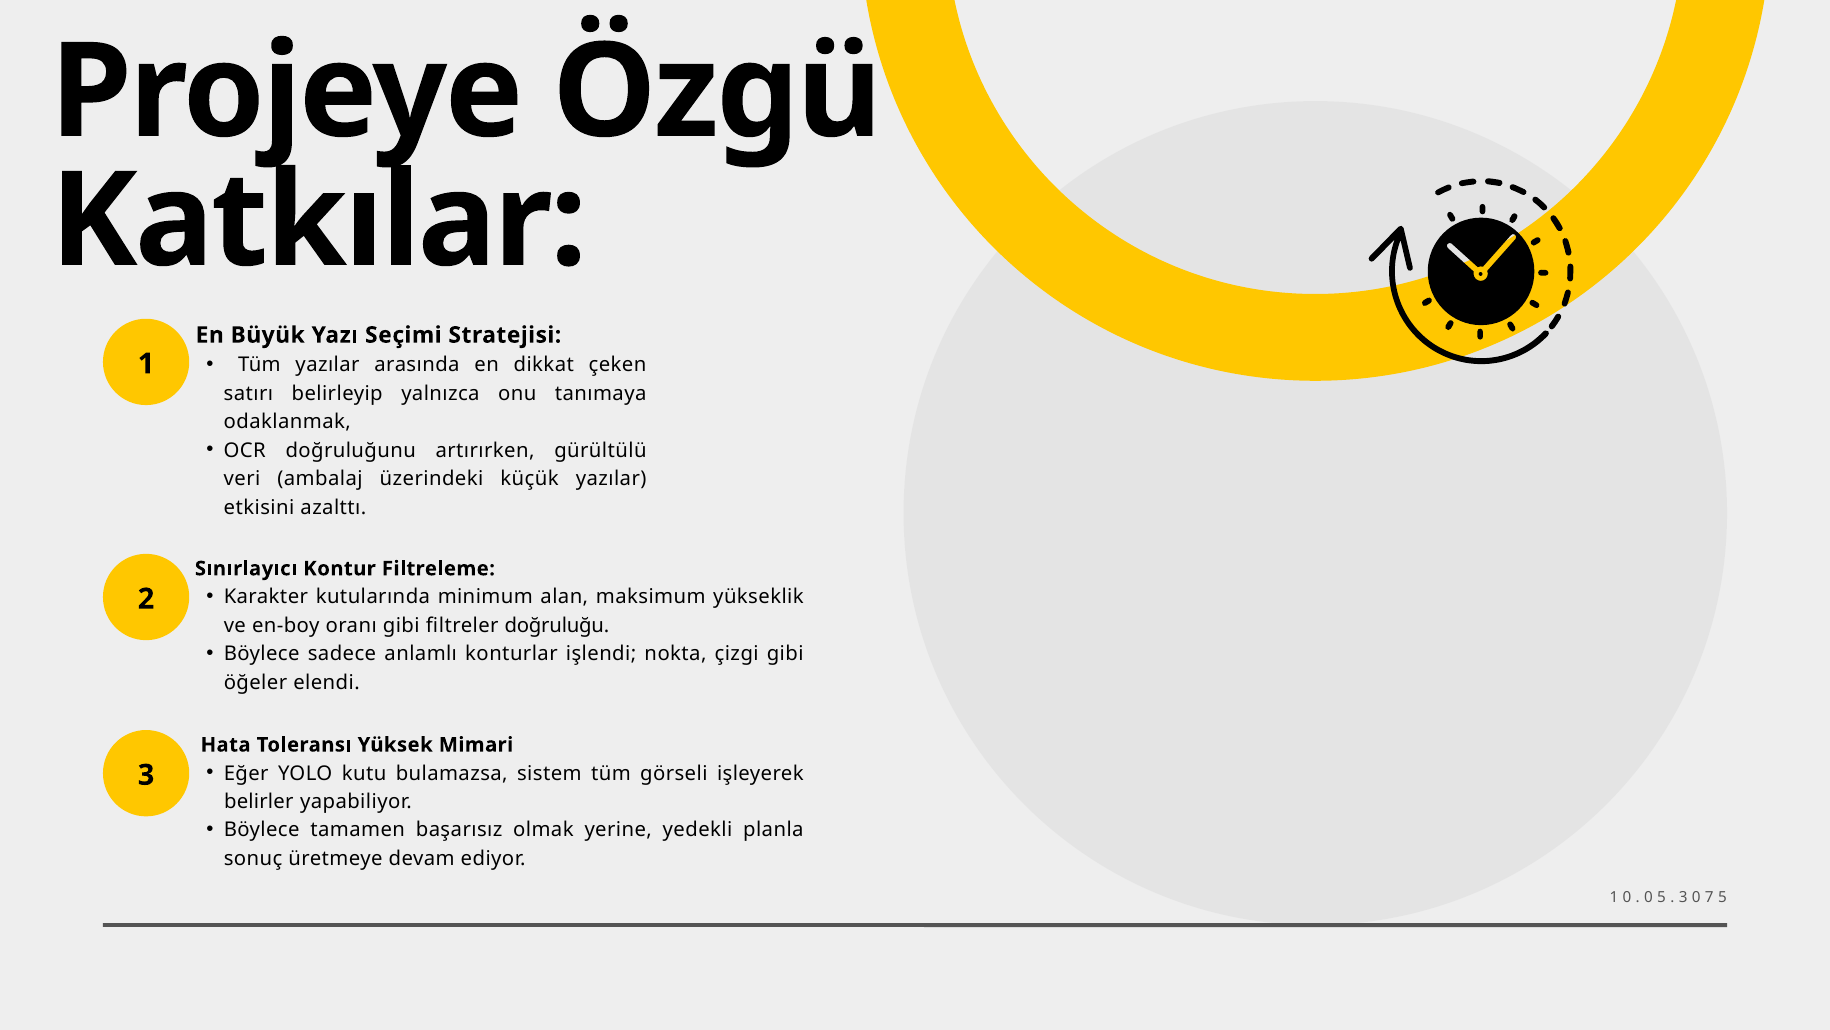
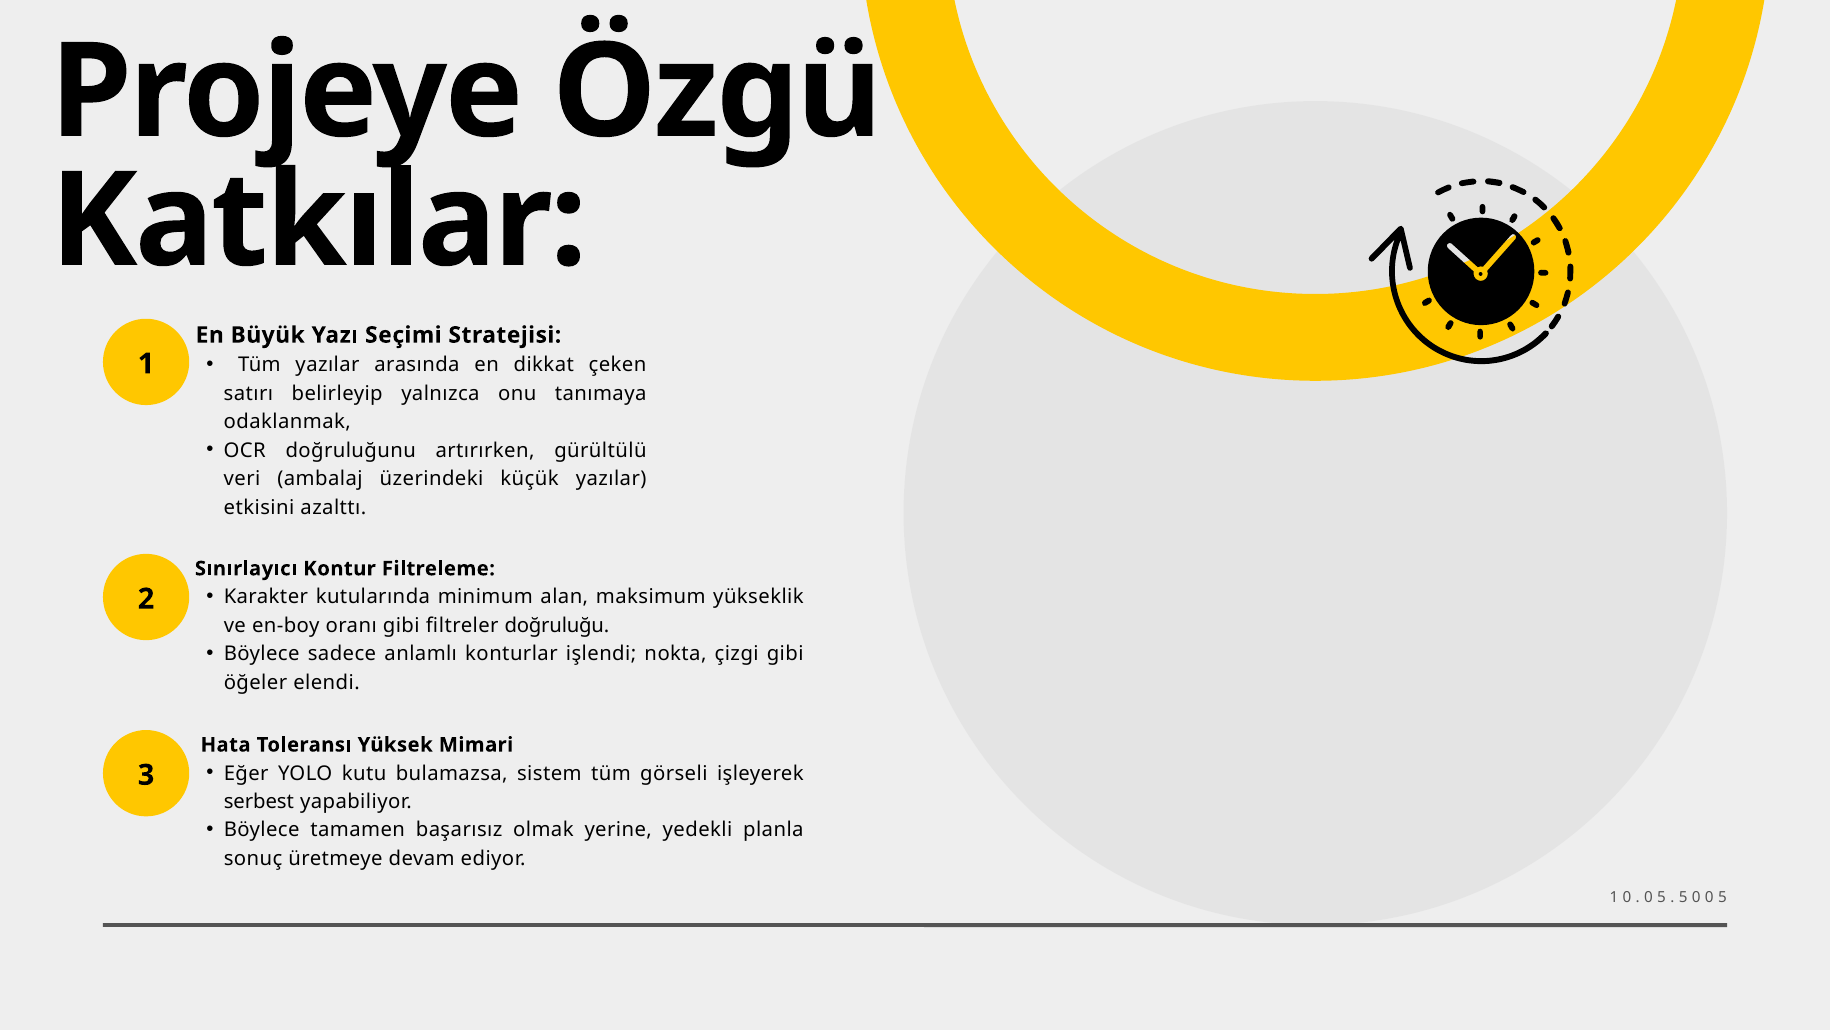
belirler: belirler -> serbest (259, 801)
3: 3 -> 5 (1683, 897)
7: 7 -> 0 (1709, 897)
